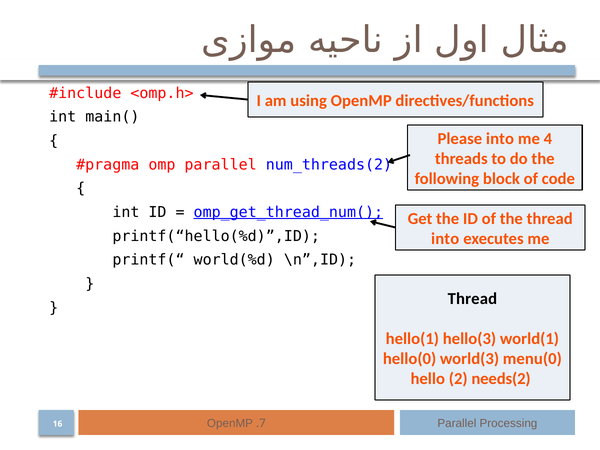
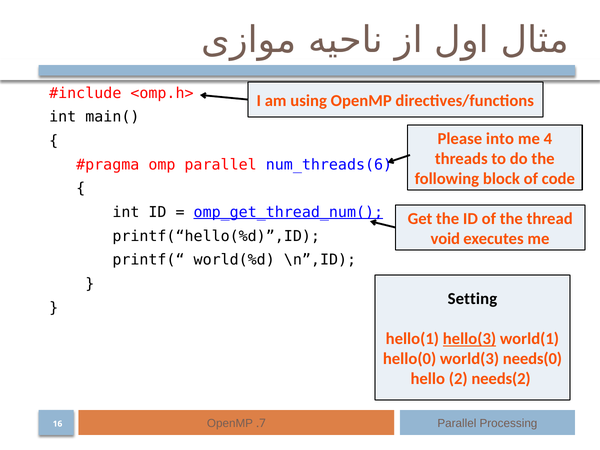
num_threads(2: num_threads(2 -> num_threads(6 (329, 165)
into: into -> void (445, 239)
Thread: Thread -> Setting (472, 299)
hello(3 underline: none -> present (469, 339)
menu(0: menu(0 -> needs(0 (532, 359)
